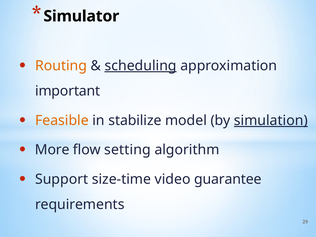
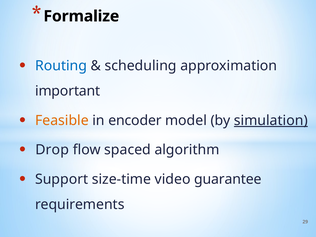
Simulator: Simulator -> Formalize (81, 16)
Routing colour: orange -> blue (61, 66)
scheduling underline: present -> none (141, 66)
stabilize: stabilize -> encoder (135, 120)
More: More -> Drop (52, 150)
setting: setting -> spaced (128, 150)
